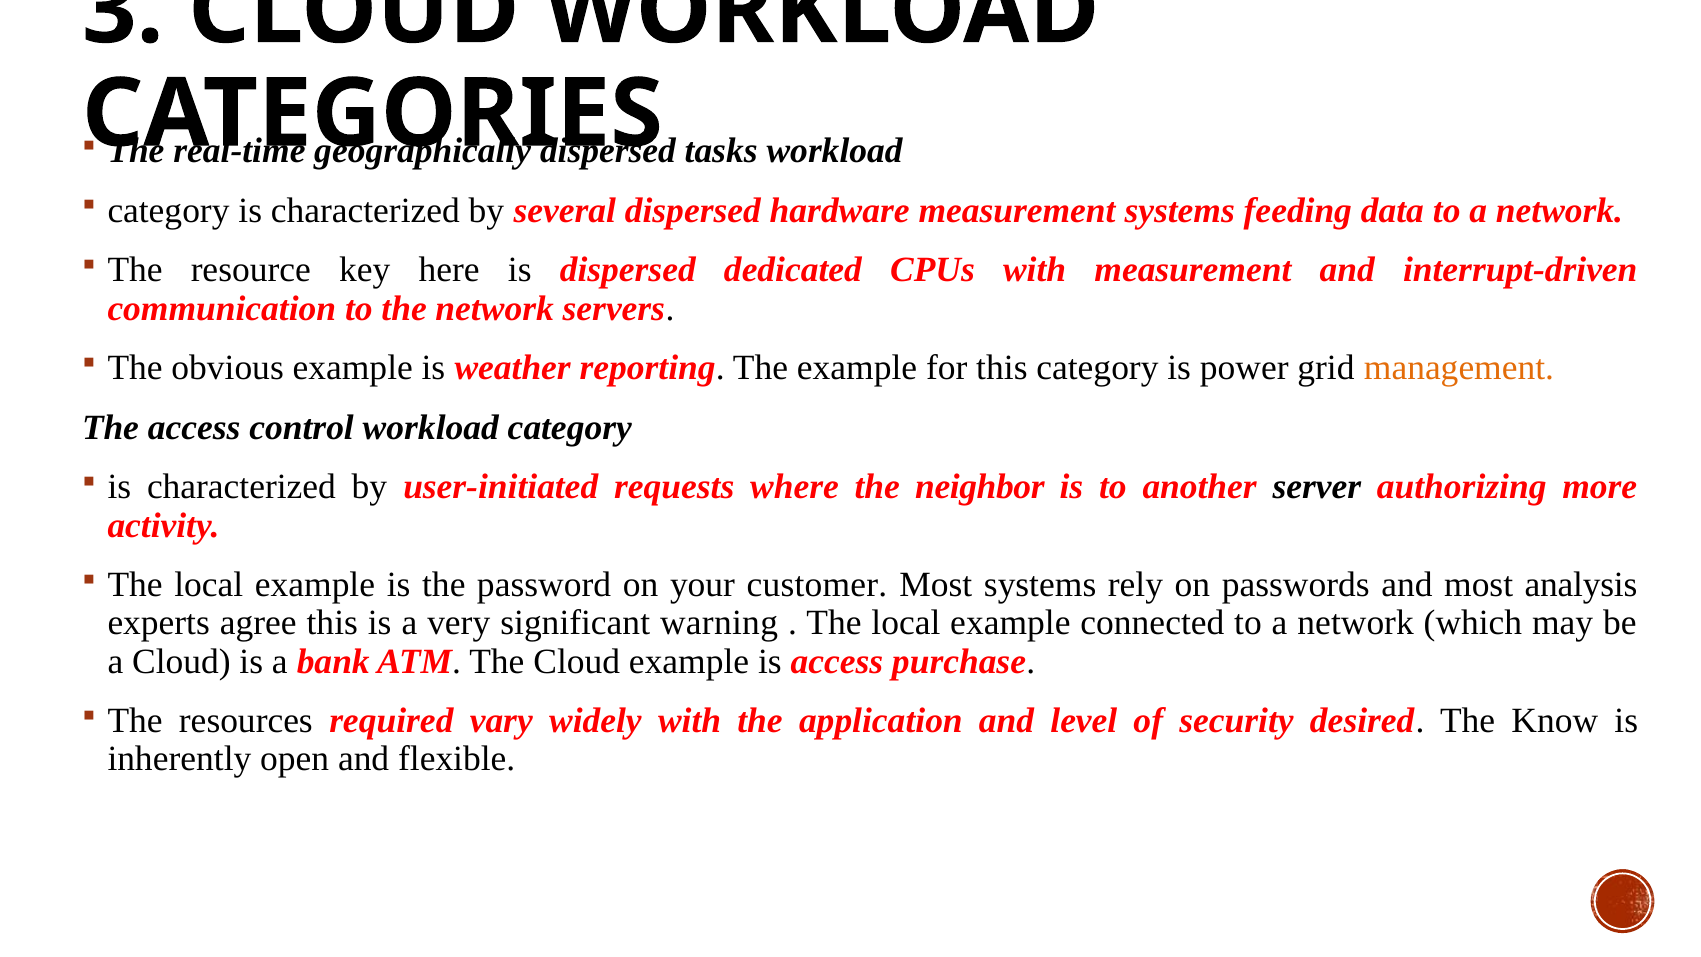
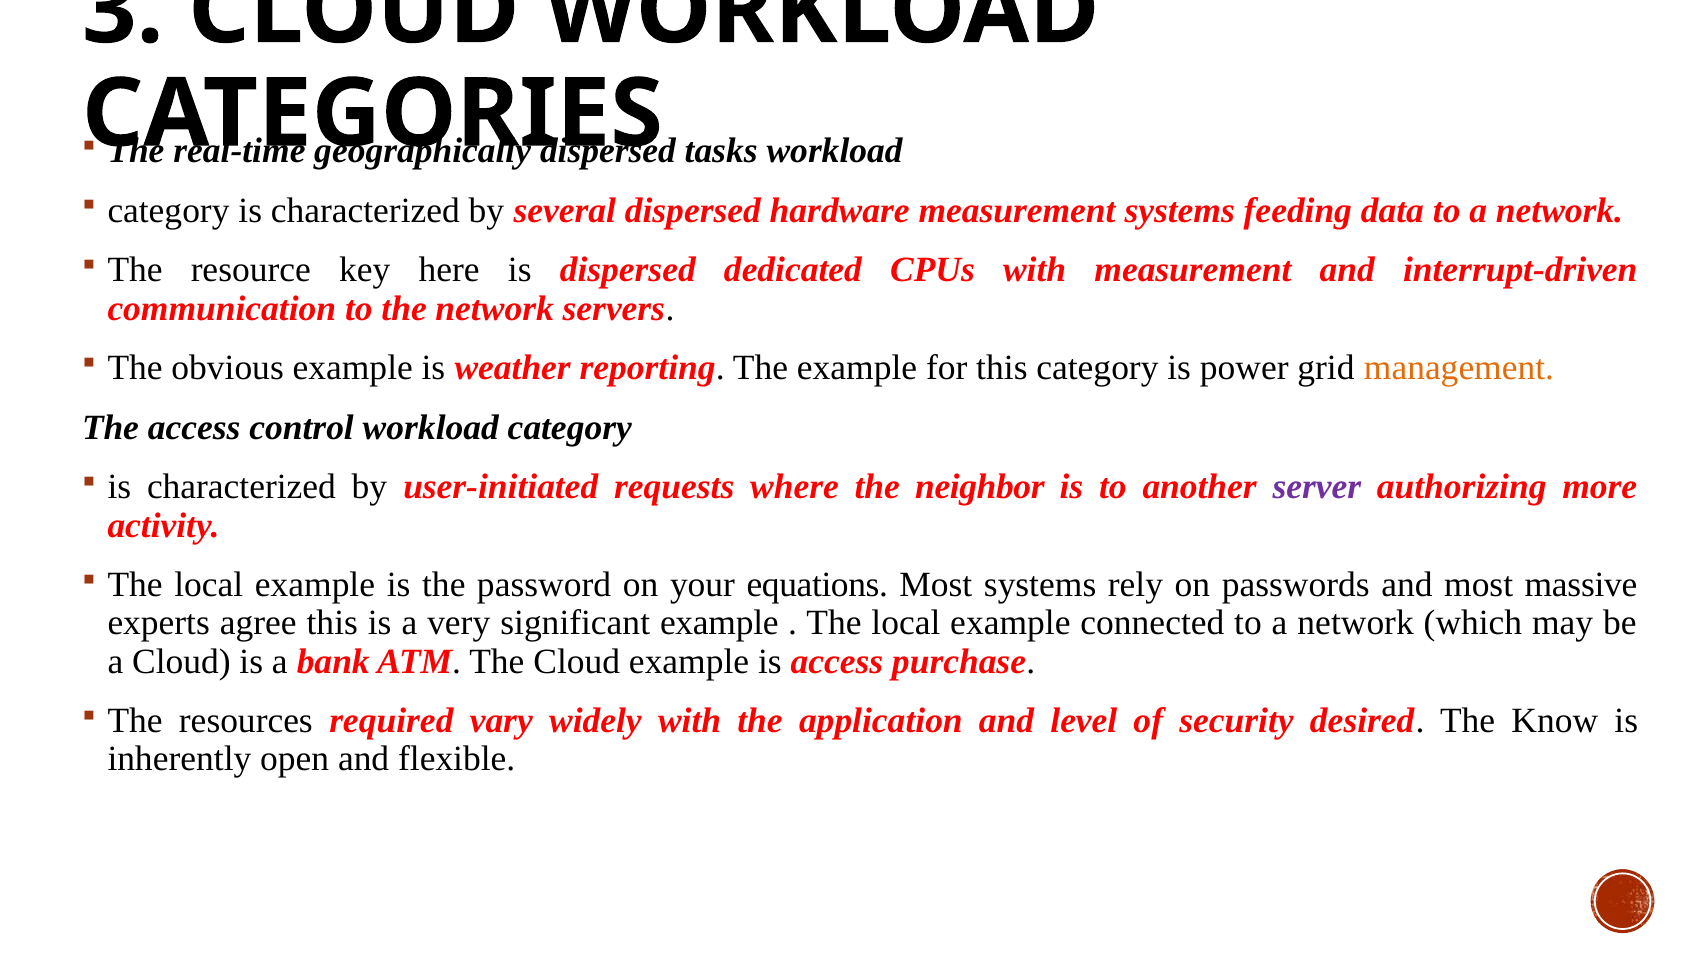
server colour: black -> purple (1317, 487)
customer: customer -> equations (817, 585)
analysis: analysis -> massive (1581, 585)
significant warning: warning -> example (719, 623)
